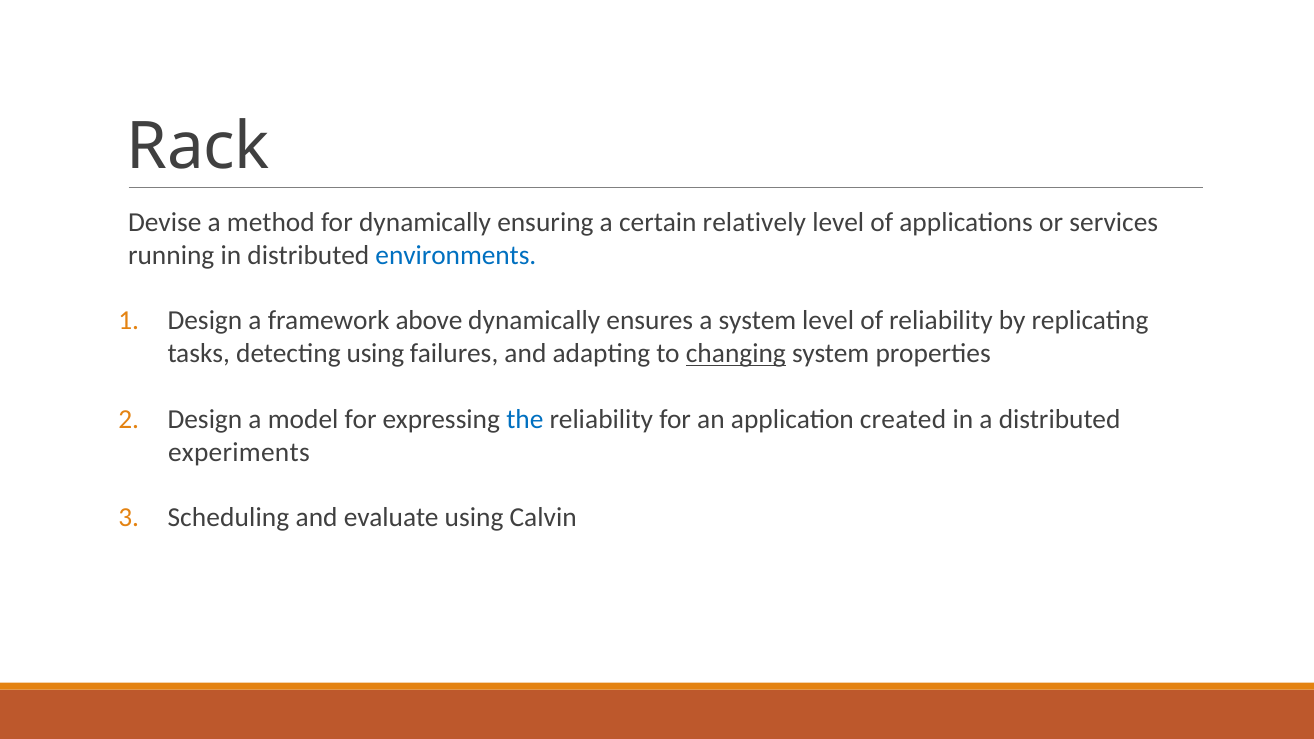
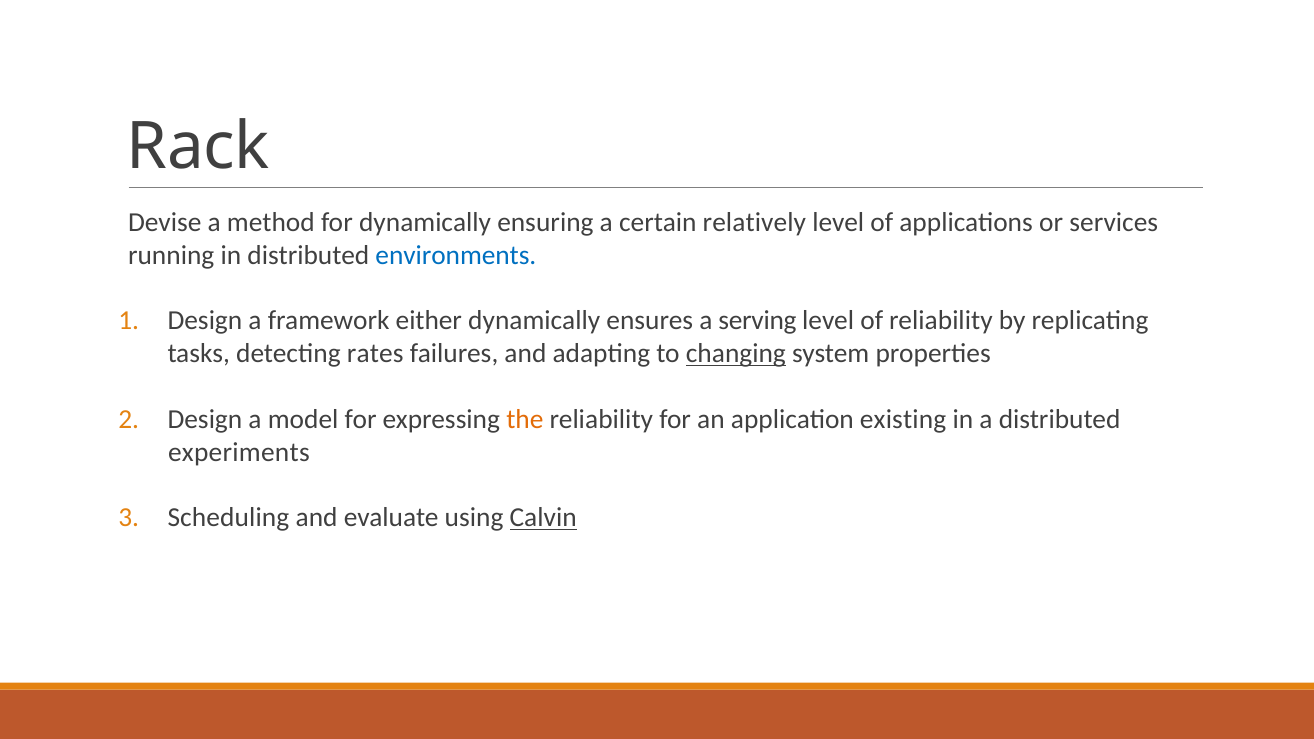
above: above -> either (429, 321)
a system: system -> serving (757, 321)
detecting using: using -> rates (375, 354)
the colour: blue -> orange (525, 419)
created: created -> existing (903, 419)
Calvin underline: none -> present (543, 518)
